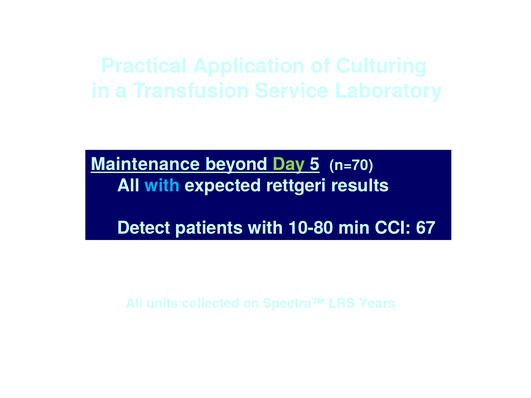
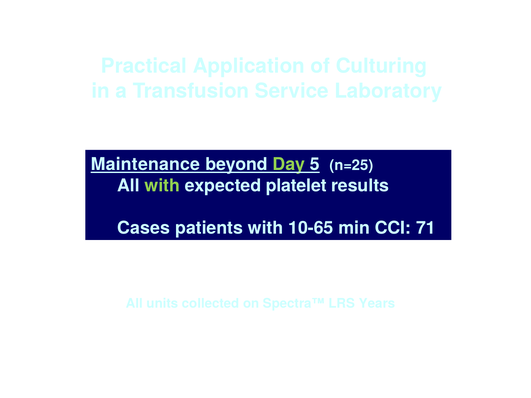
n=70: n=70 -> n=25 (351, 165)
with colour: light blue -> light green (162, 186)
rettgeri: rettgeri -> platelet (296, 186)
Detect: Detect -> Cases (144, 228)
10-80: 10-80 -> 10-65 (311, 228)
67: 67 -> 71 (426, 228)
